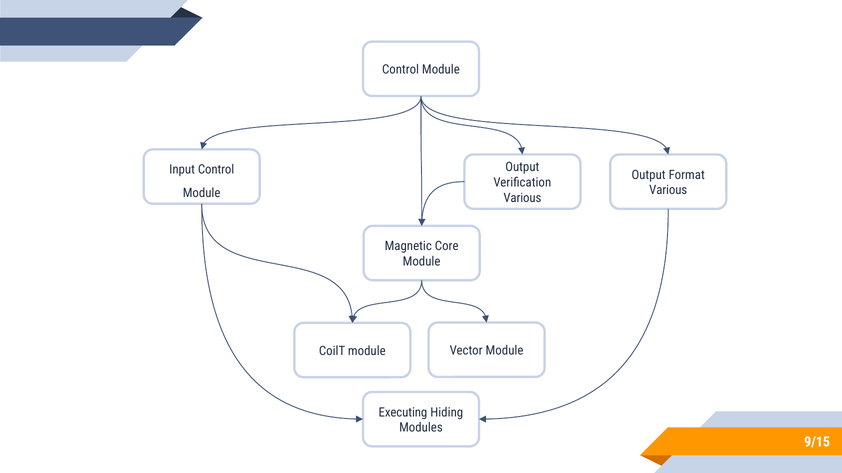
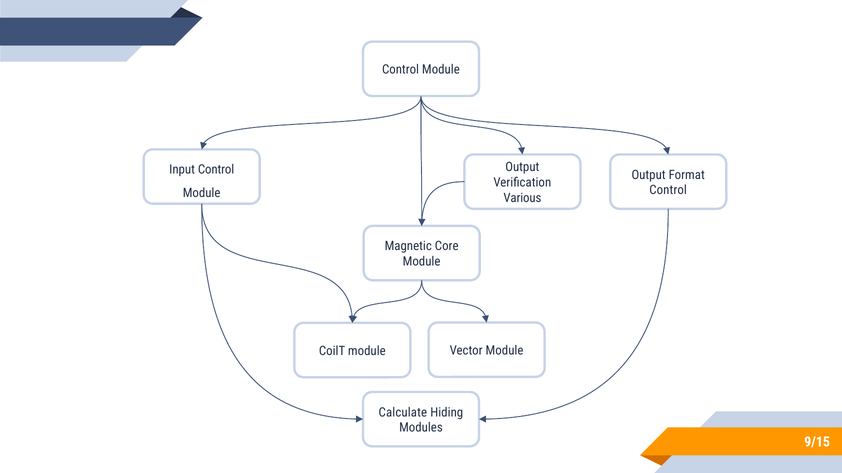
Various: Various -> Control (668, 190)
Executing: Executing -> Calculate (403, 413)
